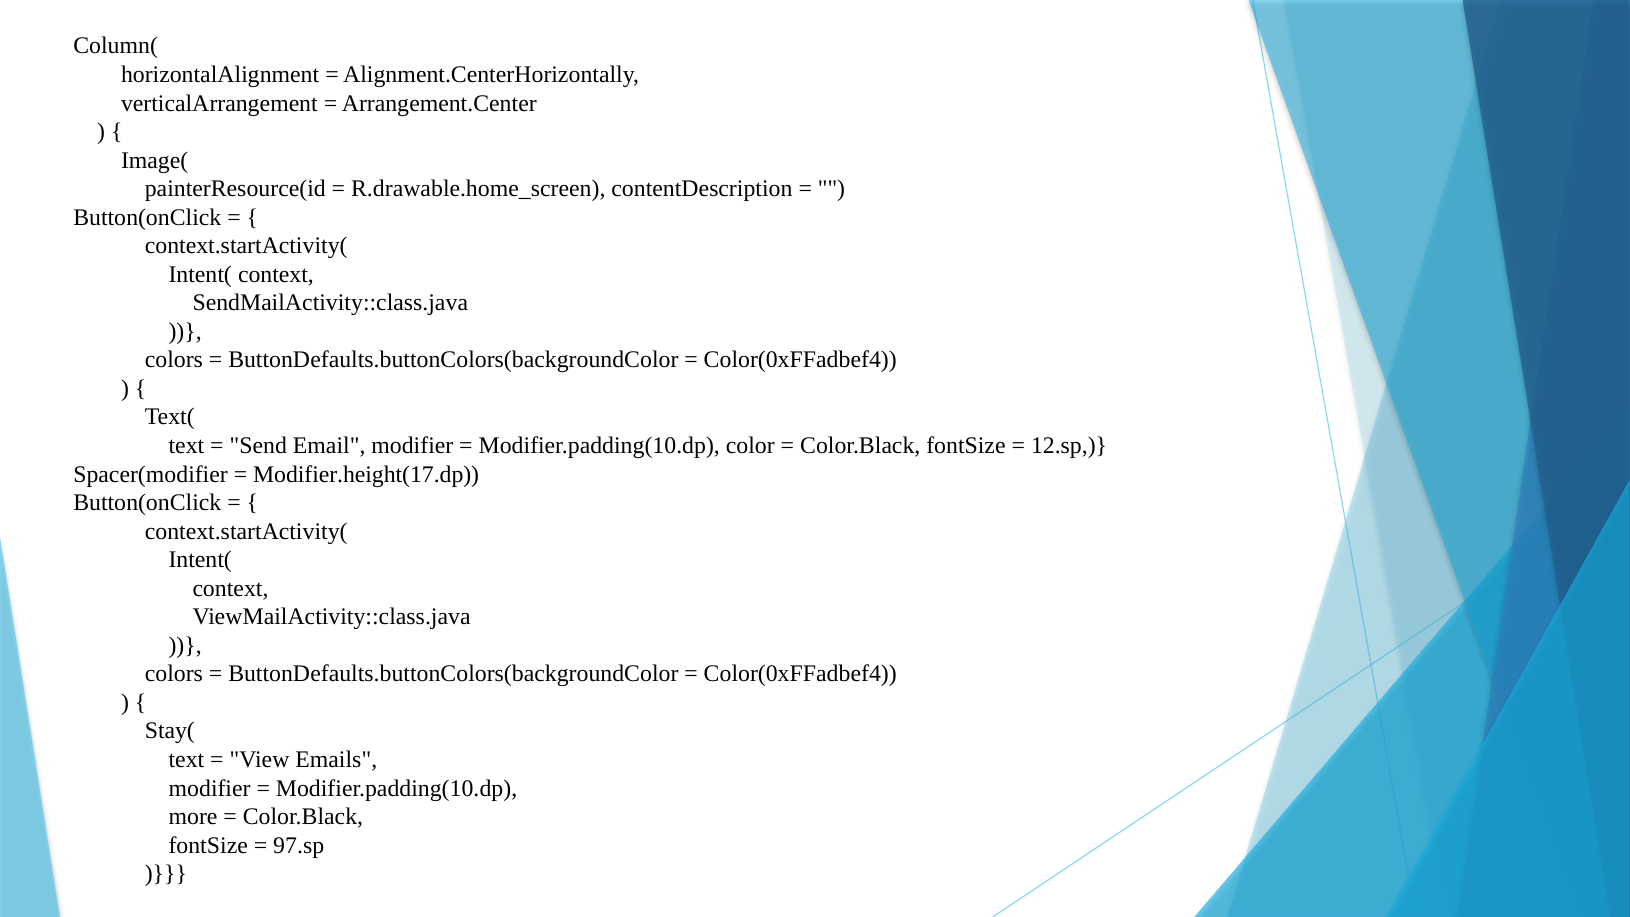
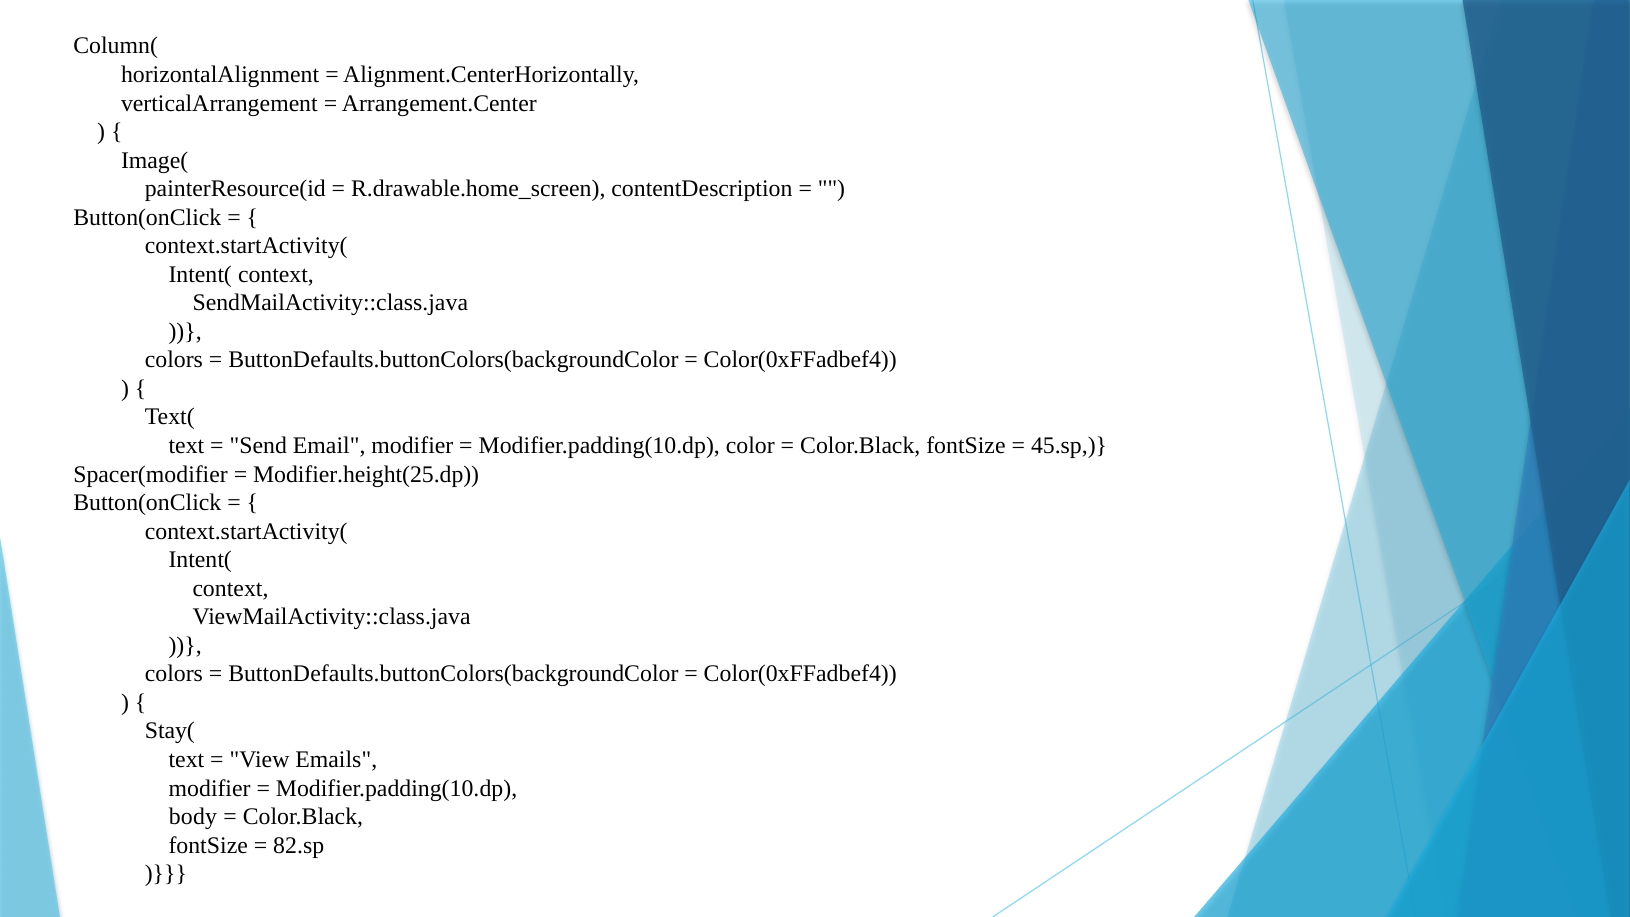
12.sp: 12.sp -> 45.sp (1069, 446)
Modifier.height(17.dp: Modifier.height(17.dp -> Modifier.height(25.dp (366, 474)
more: more -> body (193, 817)
97.sp: 97.sp -> 82.sp (299, 845)
